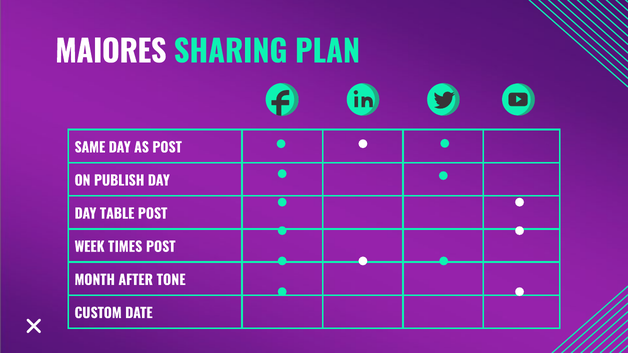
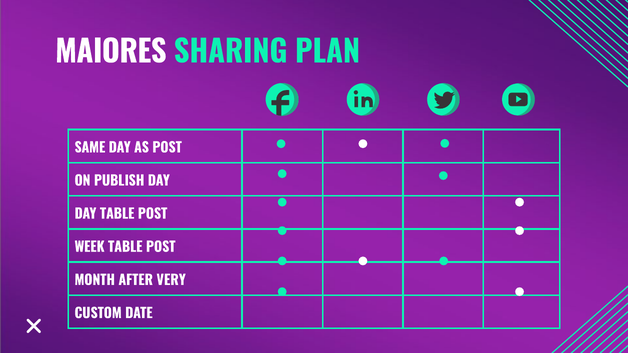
WEEK TIMES: TIMES -> TABLE (125, 247)
TONE: TONE -> VERY (171, 281)
